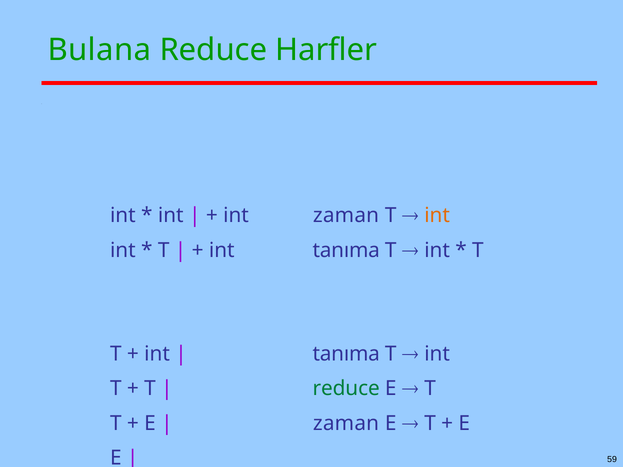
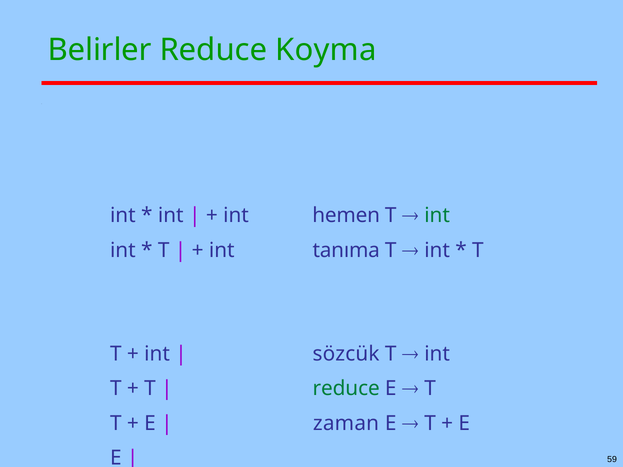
Bulana: Bulana -> Belirler (100, 50)
Harfler: Harfler -> Koyma (326, 50)
int zaman: zaman -> hemen (346, 216)
int colour: orange -> green (437, 216)
tanıma: tanıma -> sözcük (346, 354)
